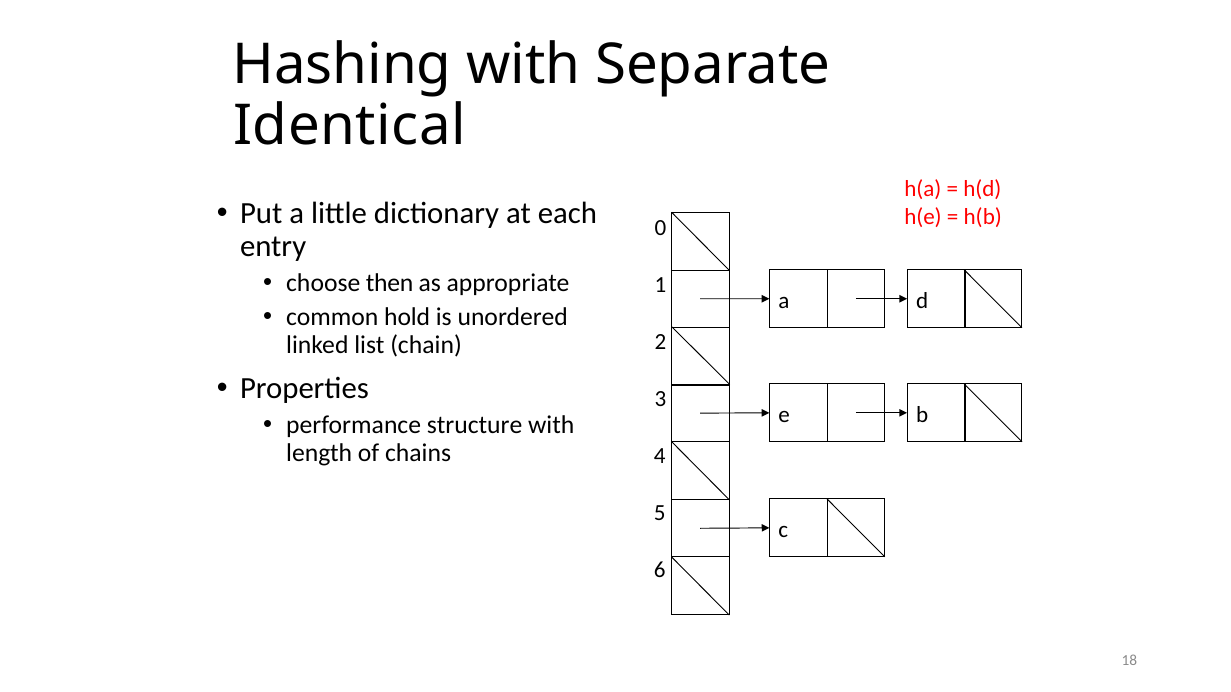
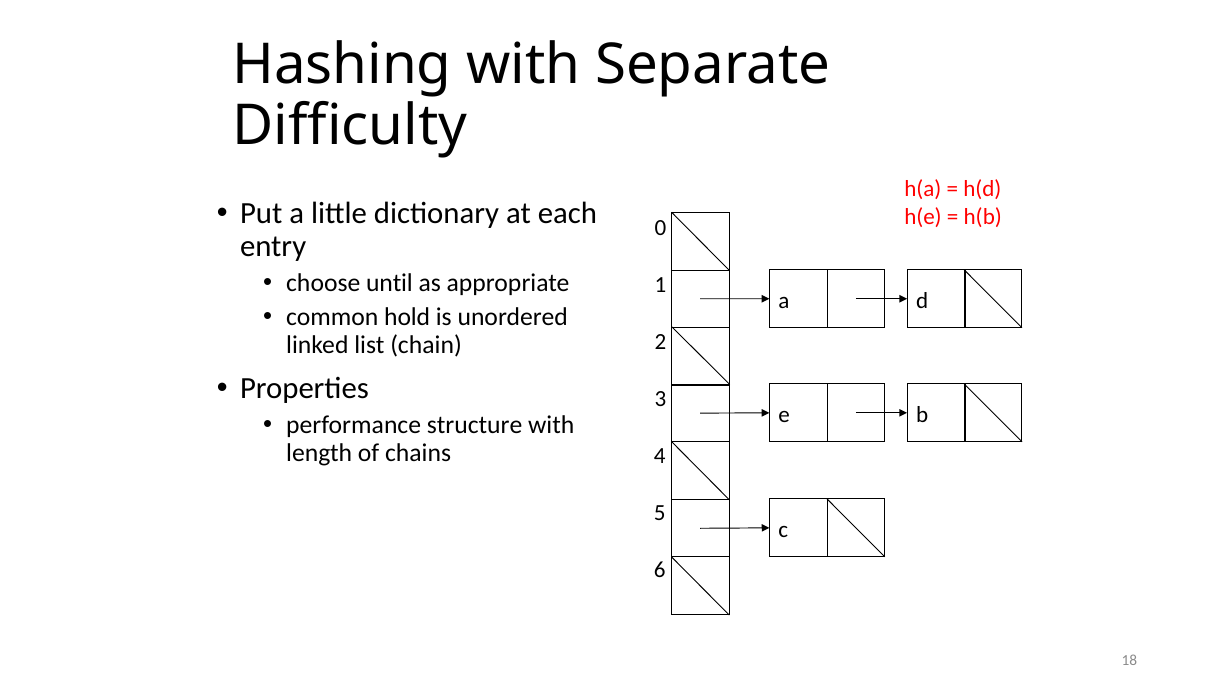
Identical: Identical -> Difficulty (350, 126)
then: then -> until (389, 284)
